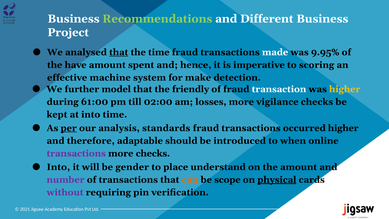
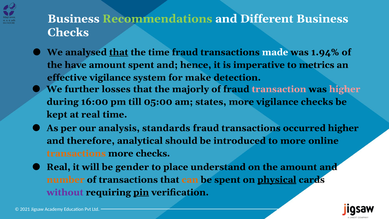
Project: Project -> Checks (68, 32)
9.95%: 9.95% -> 1.94% (325, 52)
scoring: scoring -> metrics (317, 65)
effective machine: machine -> vigilance (110, 78)
model: model -> losses (116, 89)
friendly: friendly -> majorly (191, 89)
transaction colour: white -> pink (279, 89)
higher colour: yellow -> pink (345, 89)
61:00: 61:00 -> 16:00 (95, 102)
02:00: 02:00 -> 05:00 (158, 102)
losses: losses -> states (211, 102)
at into: into -> real (91, 114)
per underline: present -> none (69, 128)
adaptable: adaptable -> analytical (140, 141)
to when: when -> more (293, 141)
transactions colour: purple -> orange (76, 153)
Into: Into -> Real (58, 167)
number colour: purple -> orange (66, 180)
be scope: scope -> spent (227, 180)
pin underline: none -> present (141, 192)
